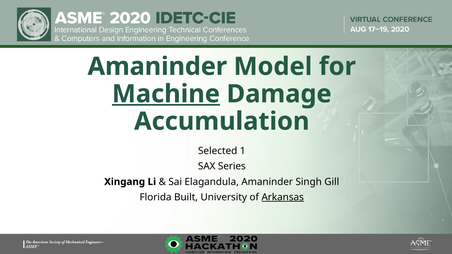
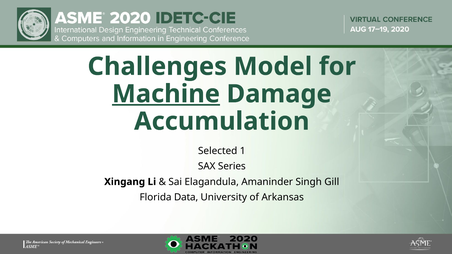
Amaninder: Amaninder -> Challenges (157, 67)
Built: Built -> Data (186, 197)
Arkansas underline: present -> none (283, 197)
